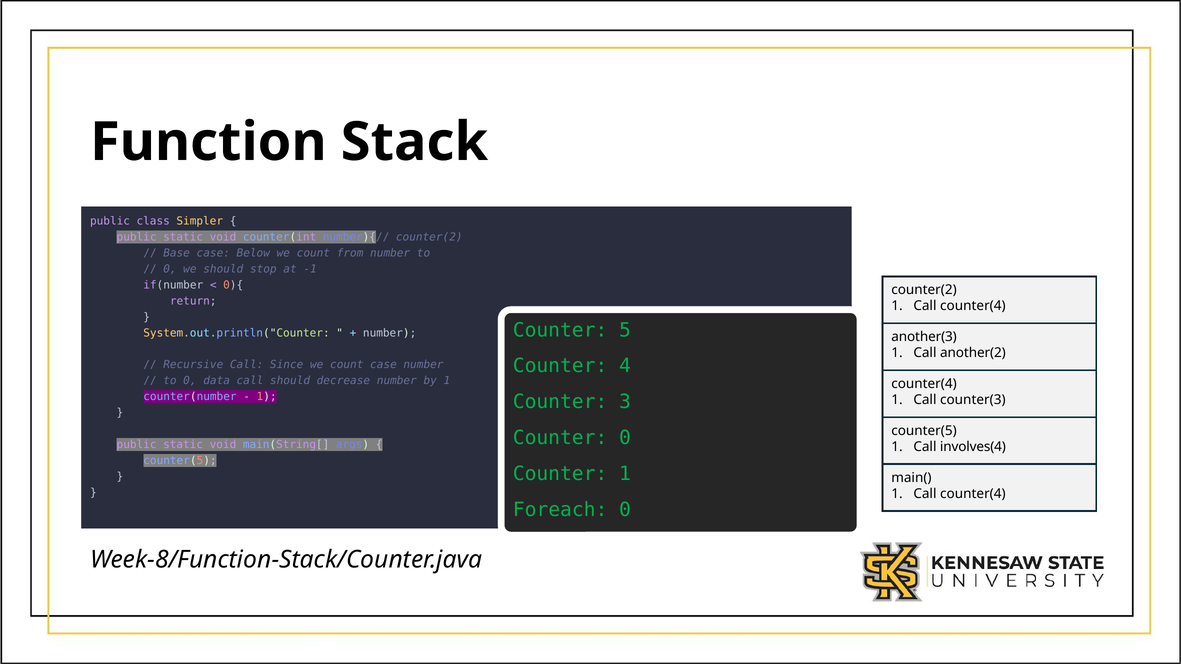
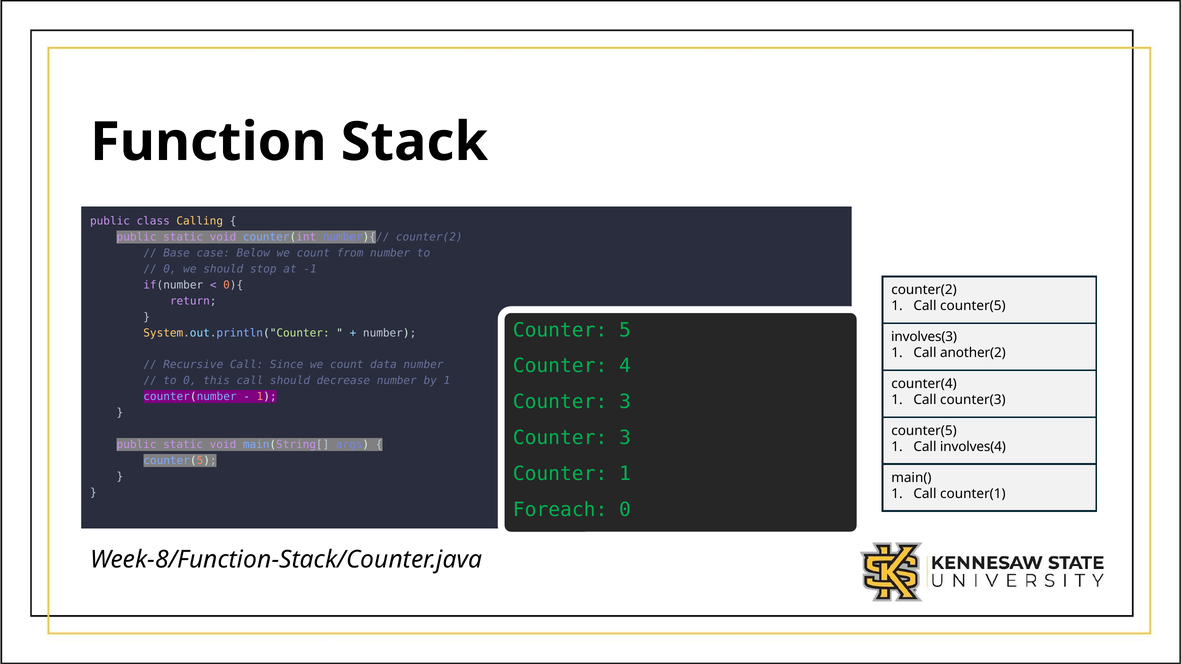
Simpler: Simpler -> Calling (200, 221)
counter(4: counter(4 -> counter(5 (973, 306)
another(3: another(3 -> involves(3 (924, 337)
count case: case -> data (383, 365)
data: data -> this (217, 381)
0: 0 -> 3 (625, 438)
counter(4: counter(4 -> counter(1 (973, 494)
